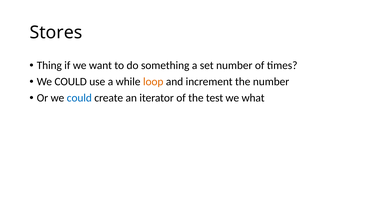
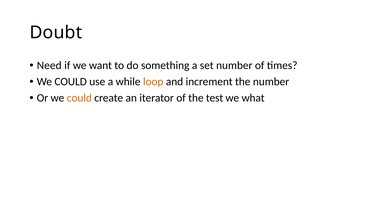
Stores: Stores -> Doubt (56, 33)
Thing: Thing -> Need (49, 65)
could colour: blue -> orange (79, 98)
